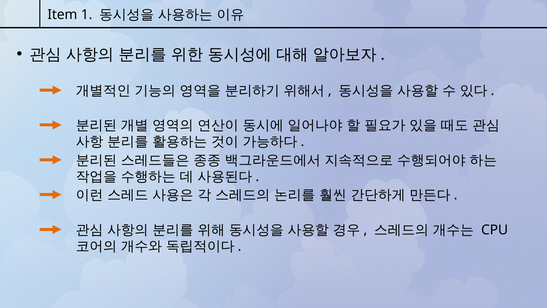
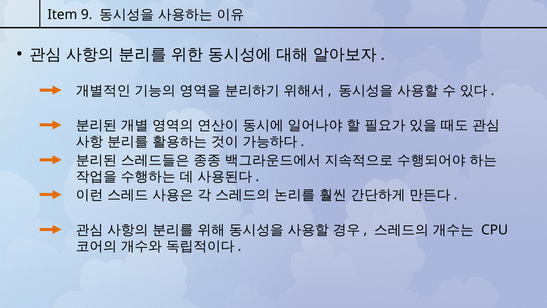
1: 1 -> 9 (87, 15)
